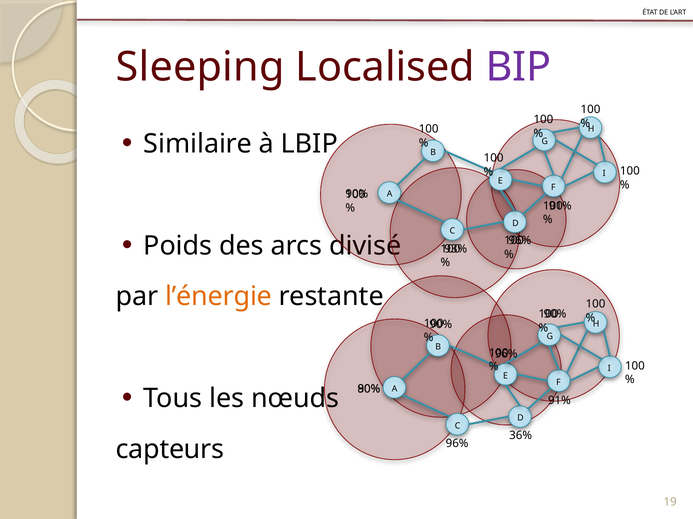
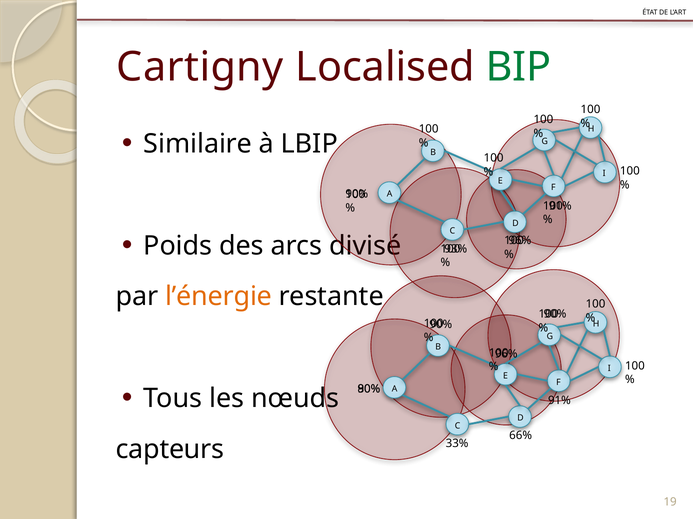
Sleeping: Sleeping -> Cartigny (200, 67)
BIP colour: purple -> green (519, 67)
36%: 36% -> 66% (521, 436)
96%: 96% -> 33% (457, 444)
